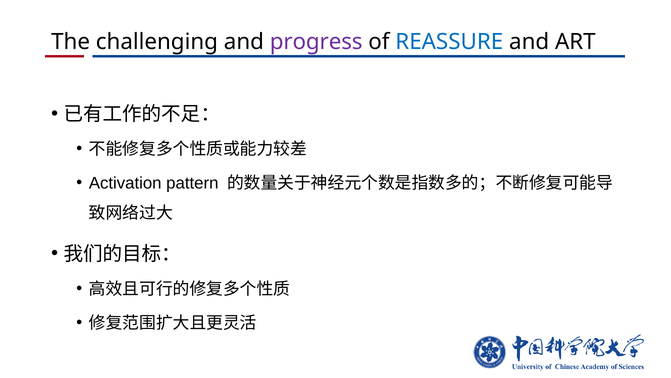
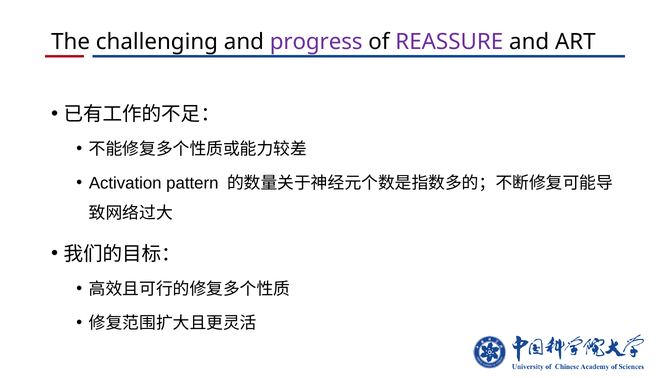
REASSURE colour: blue -> purple (449, 42)
